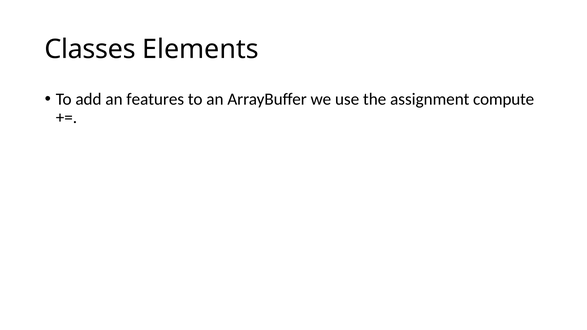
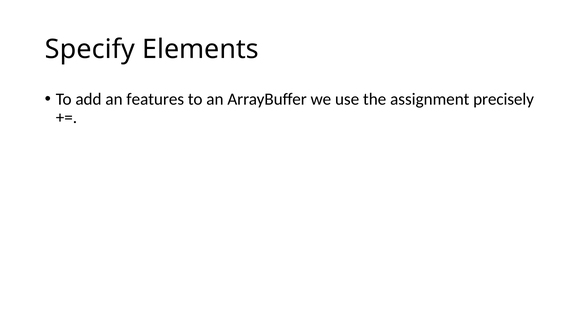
Classes: Classes -> Specify (90, 49)
compute: compute -> precisely (504, 99)
